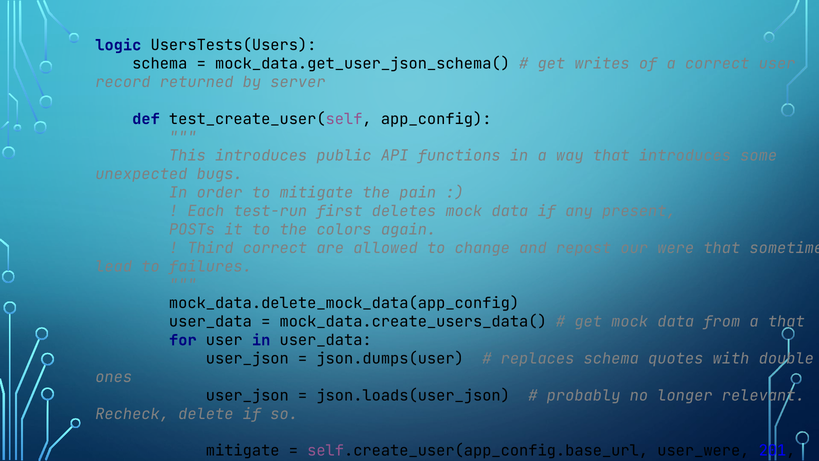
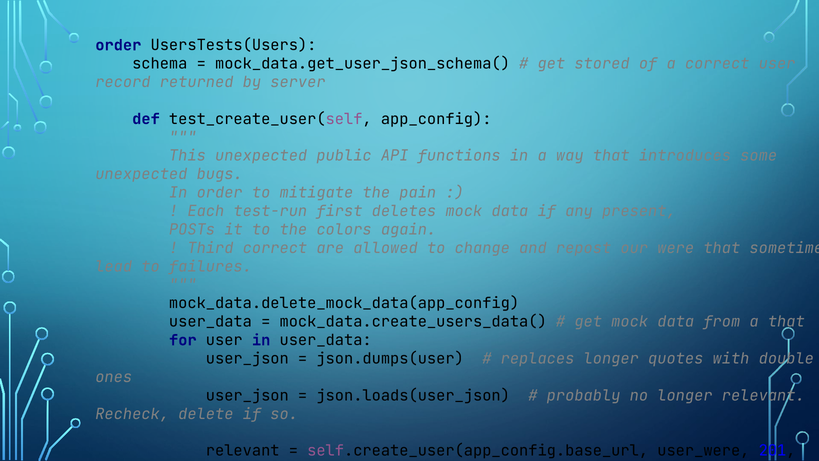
logic: logic -> order (118, 45)
get writes: writes -> stored (602, 64)
This introduces: introduces -> unexpected (261, 156)
replaces schema: schema -> longer (611, 358)
mitigate: mitigate -> relevant (243, 451)
